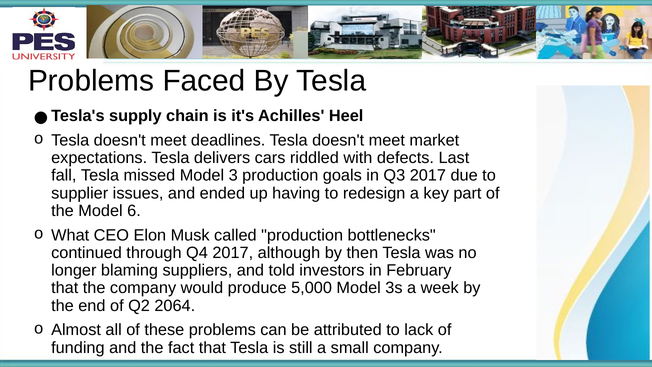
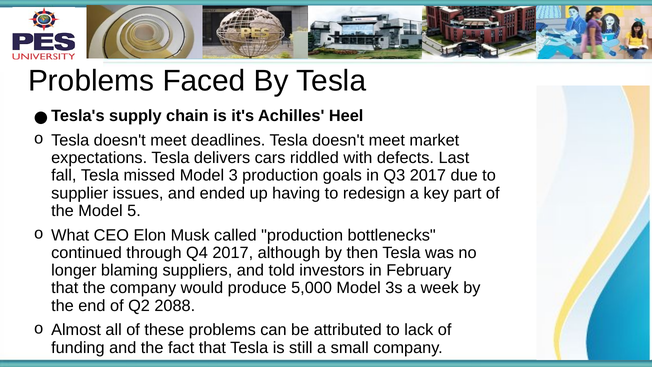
6: 6 -> 5 (134, 211)
2064: 2064 -> 2088 (175, 305)
